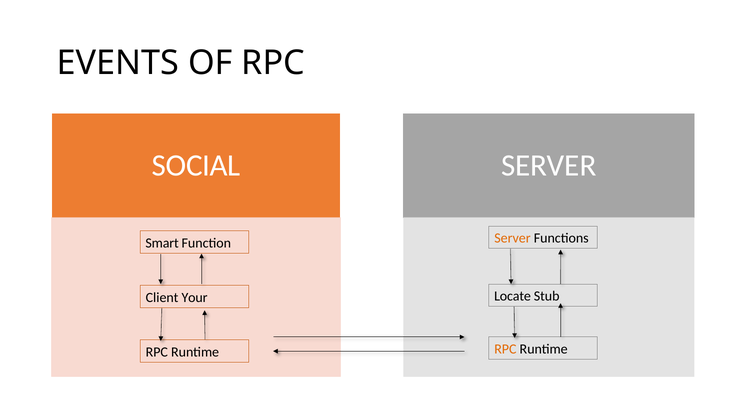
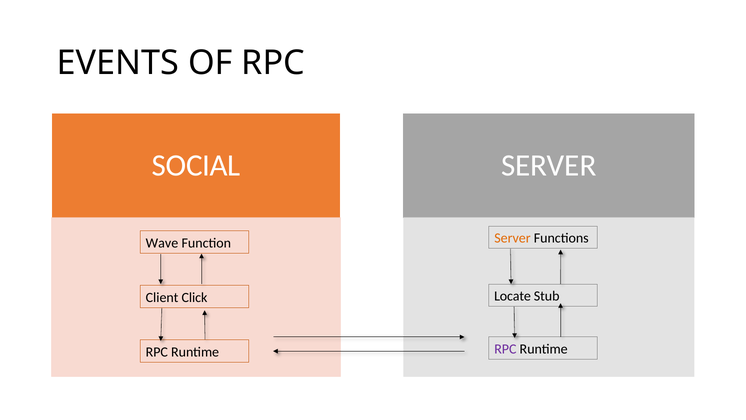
Smart: Smart -> Wave (162, 243)
Your: Your -> Click (194, 297)
RPC colour: orange -> purple (505, 349)
